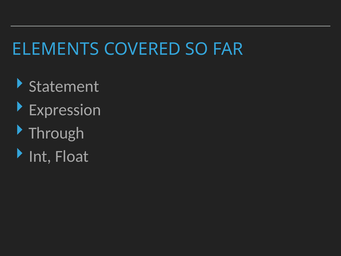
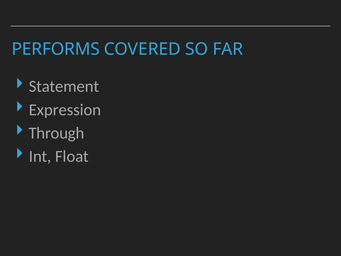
ELEMENTS: ELEMENTS -> PERFORMS (56, 49)
